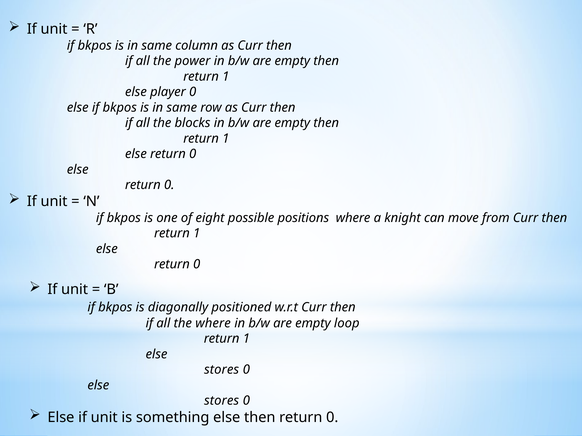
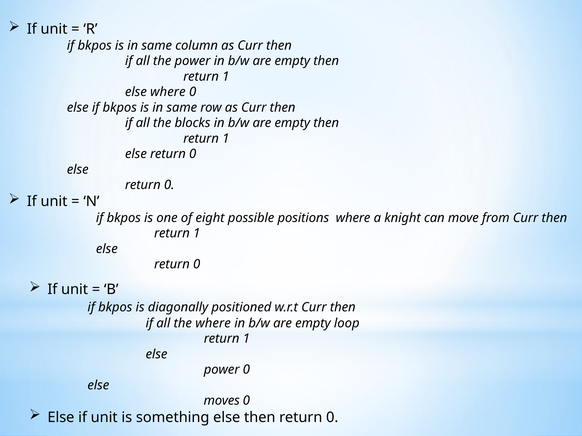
else player: player -> where (168, 92)
stores: stores -> power (222, 370)
stores: stores -> moves (222, 401)
